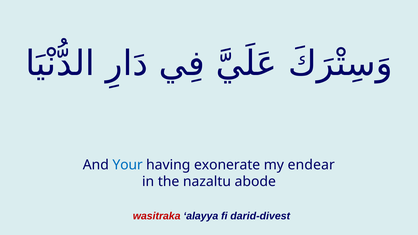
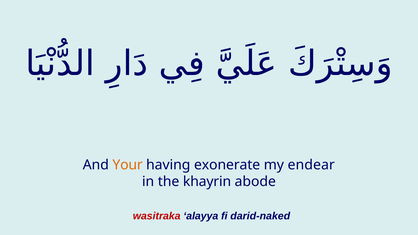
Your colour: blue -> orange (128, 165)
nazaltu: nazaltu -> khayrin (207, 182)
darid-divest: darid-divest -> darid-naked (260, 216)
